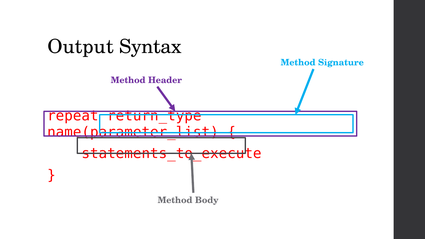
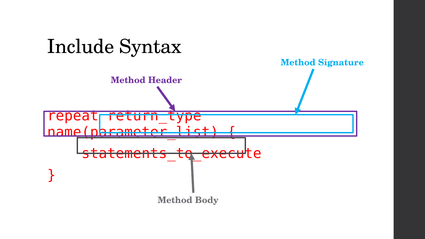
Output: Output -> Include (81, 47)
